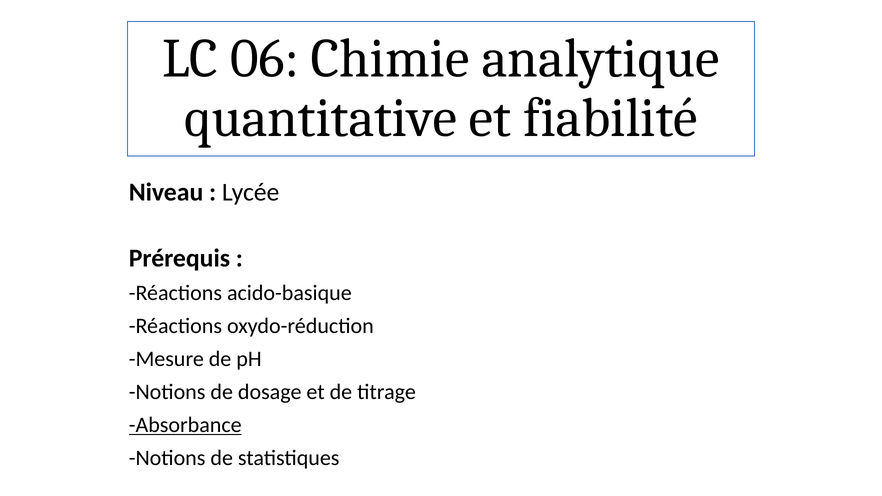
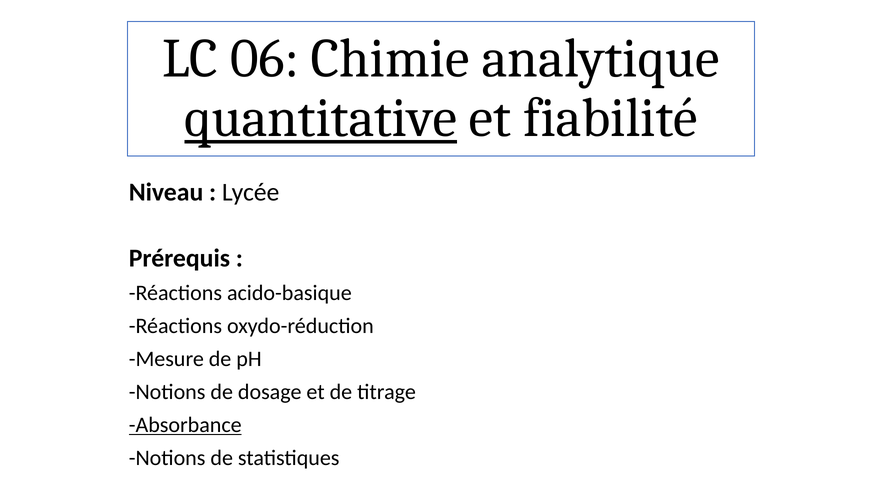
quantitative underline: none -> present (321, 118)
